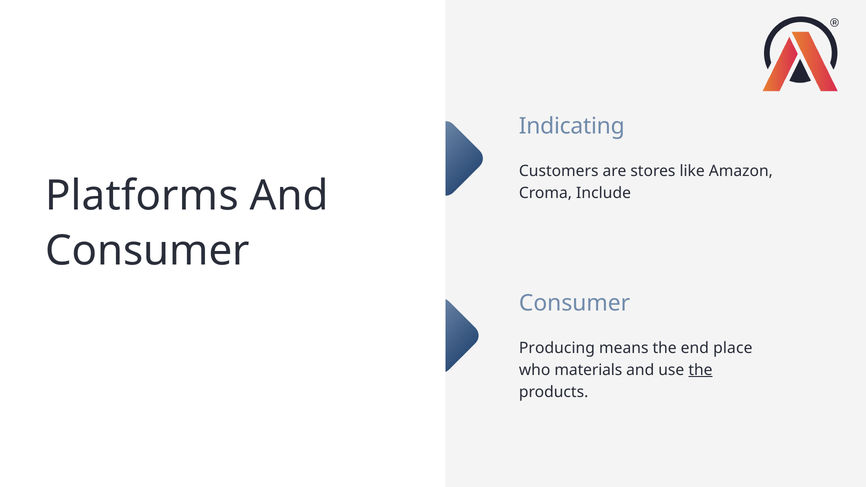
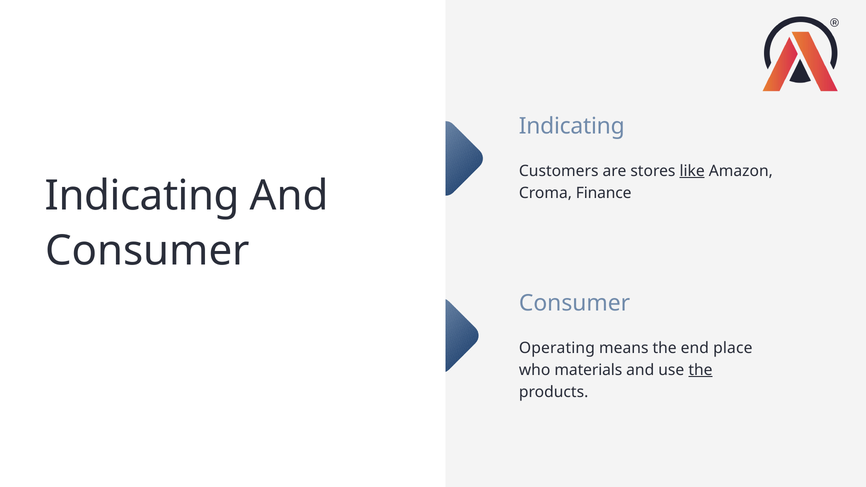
like underline: none -> present (692, 171)
Platforms: Platforms -> Indicating (142, 196)
Include: Include -> Finance (604, 193)
Producing: Producing -> Operating (557, 348)
